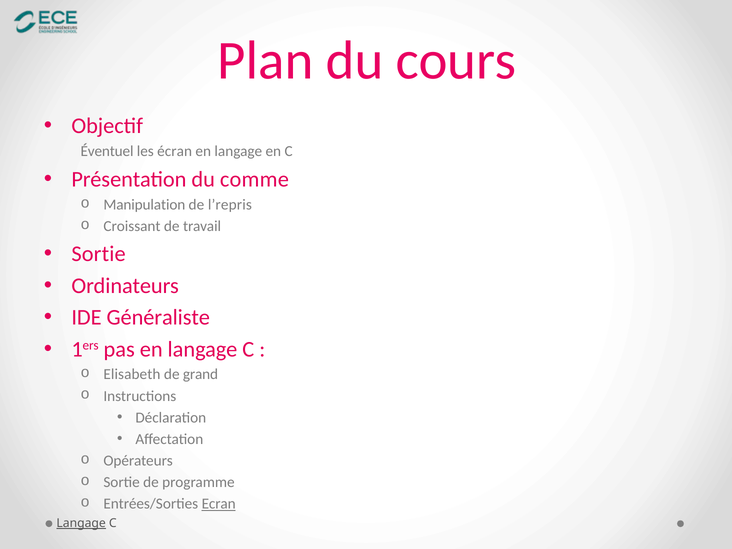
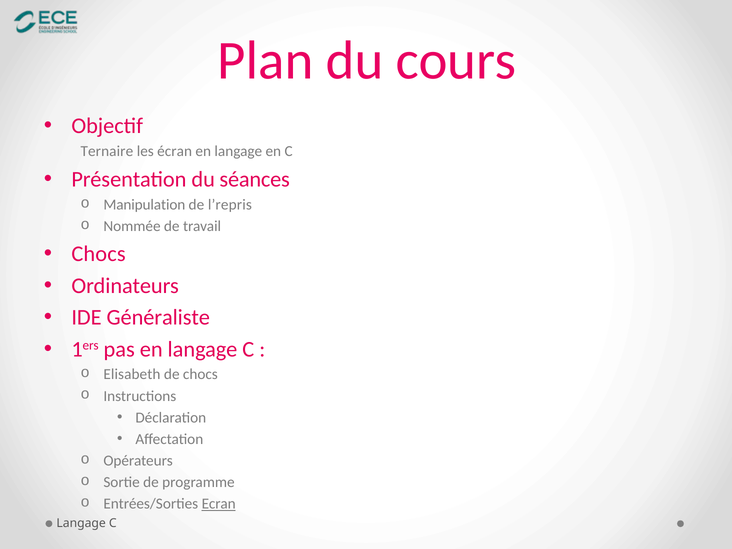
Éventuel: Éventuel -> Ternaire (107, 151)
comme: comme -> séances (255, 179)
Croissant: Croissant -> Nommée (132, 226)
Sortie: Sortie -> Chocs (99, 254)
de grand: grand -> chocs (200, 374)
Langage underline: present -> none (81, 523)
